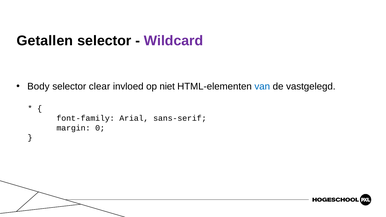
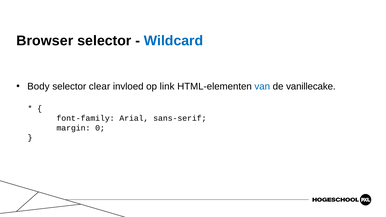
Getallen: Getallen -> Browser (45, 41)
Wildcard colour: purple -> blue (174, 41)
niet: niet -> link (167, 87)
vastgelegd: vastgelegd -> vanillecake (311, 87)
